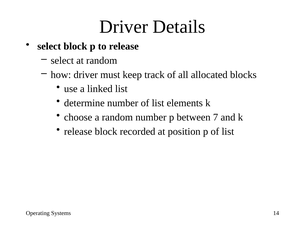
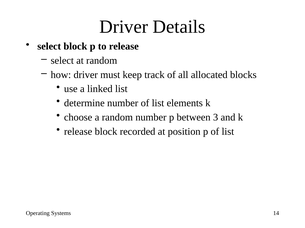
7: 7 -> 3 (216, 118)
